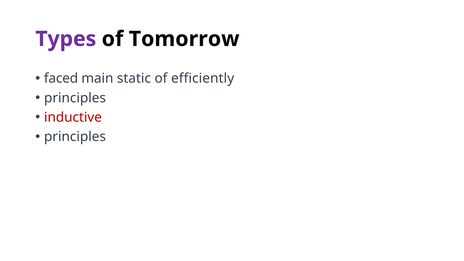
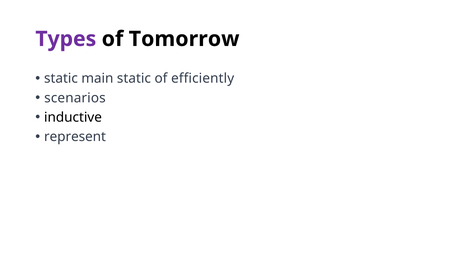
faced: faced -> static (61, 78)
principles: principles -> scenarios (75, 98)
inductive colour: red -> black (73, 117)
principles: principles -> represent (75, 137)
